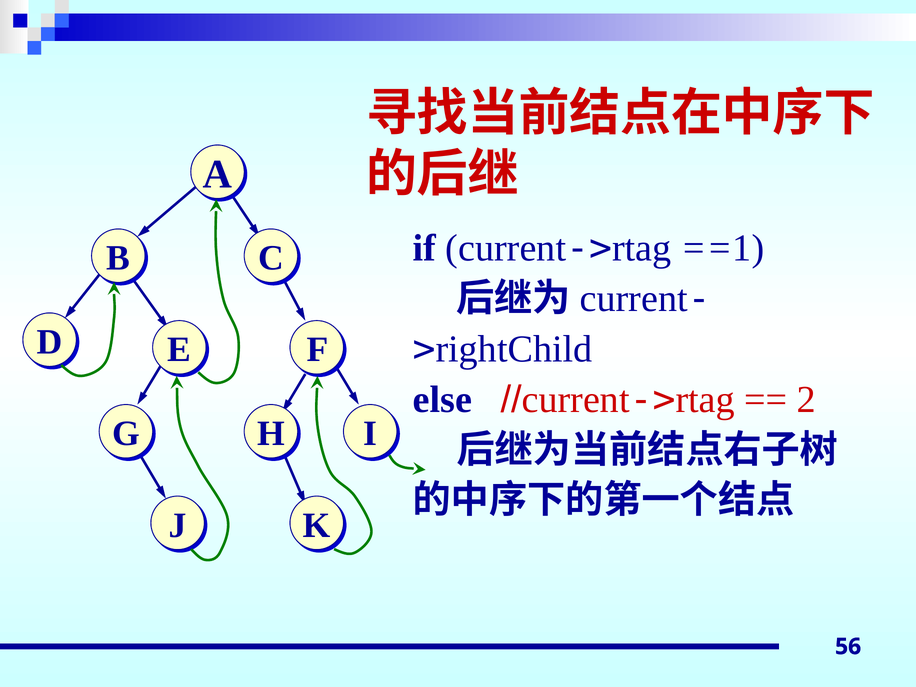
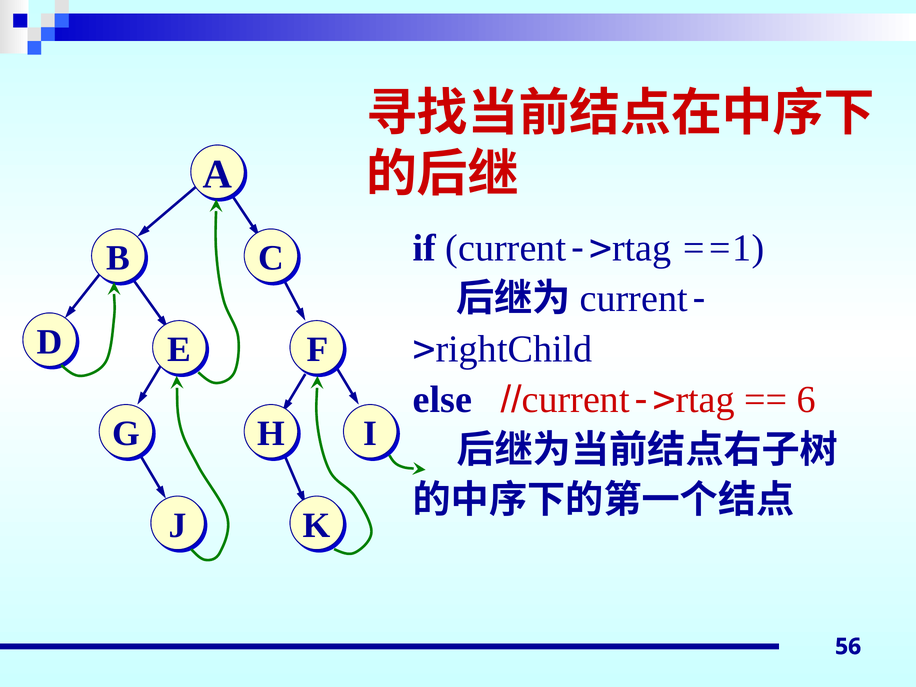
2: 2 -> 6 (806, 400)
